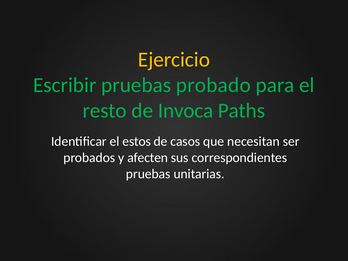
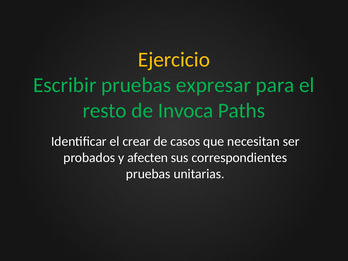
probado: probado -> expresar (213, 85)
estos: estos -> crear (137, 141)
